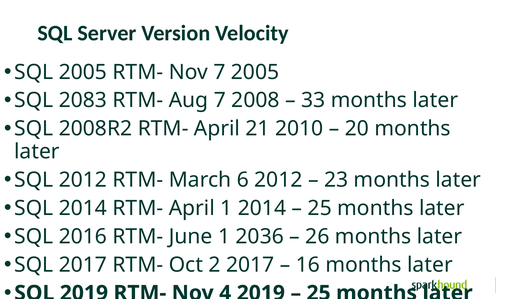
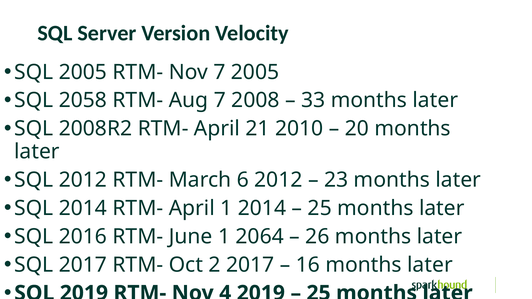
2083: 2083 -> 2058 (83, 100)
2036: 2036 -> 2064 (260, 237)
